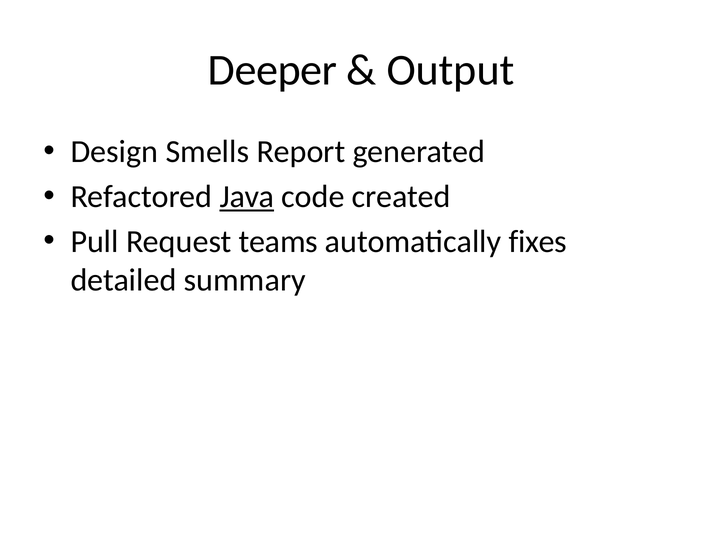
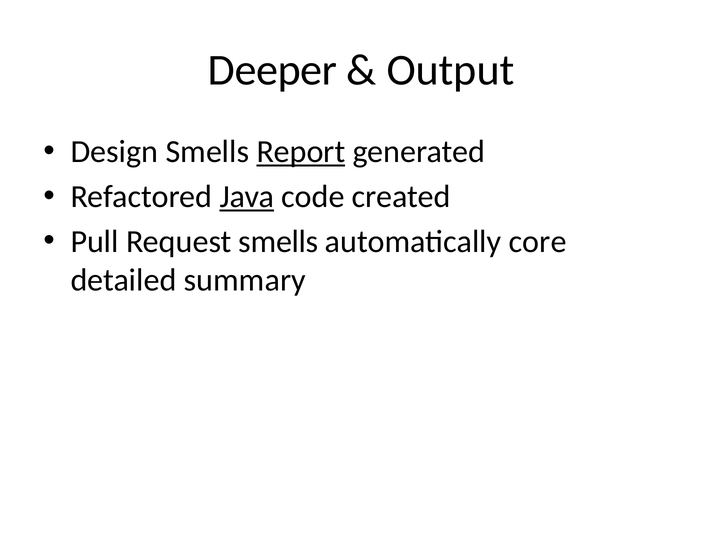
Report underline: none -> present (301, 152)
Request teams: teams -> smells (278, 242)
fixes: fixes -> core (538, 242)
